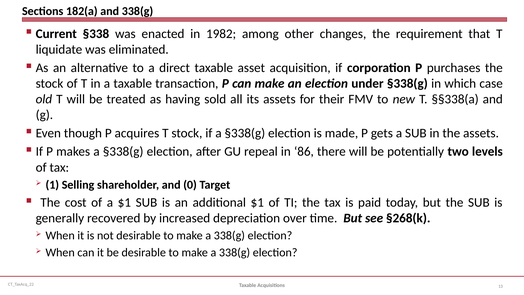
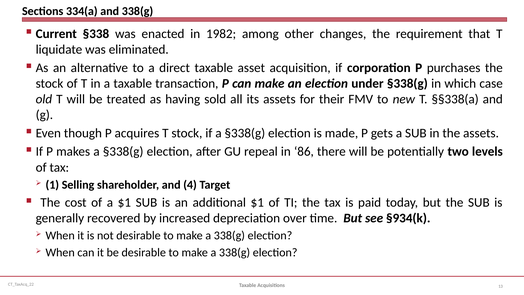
182(a: 182(a -> 334(a (82, 11)
0: 0 -> 4 (190, 185)
§268(k: §268(k -> §934(k (408, 218)
